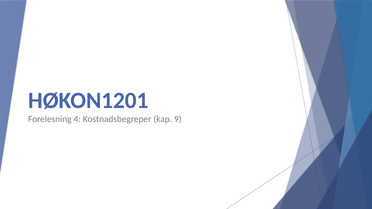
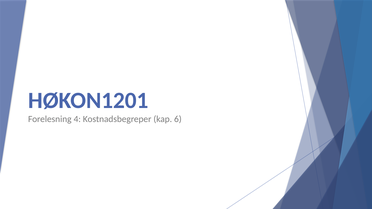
9: 9 -> 6 (178, 119)
